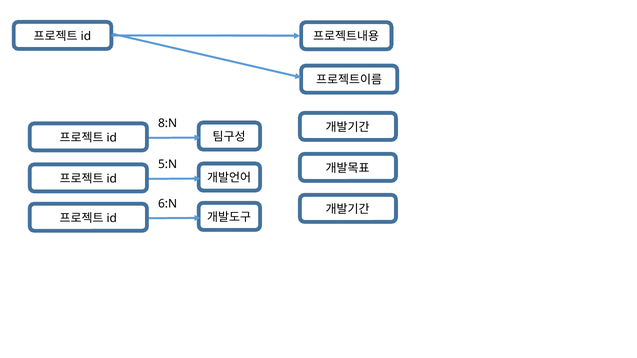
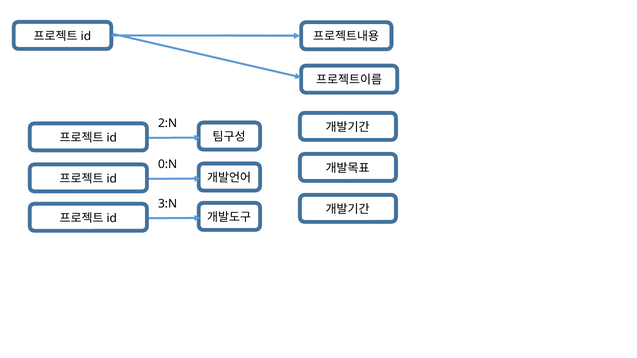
8:N: 8:N -> 2:N (168, 123)
5:N: 5:N -> 0:N (168, 164)
6:N: 6:N -> 3:N (168, 204)
